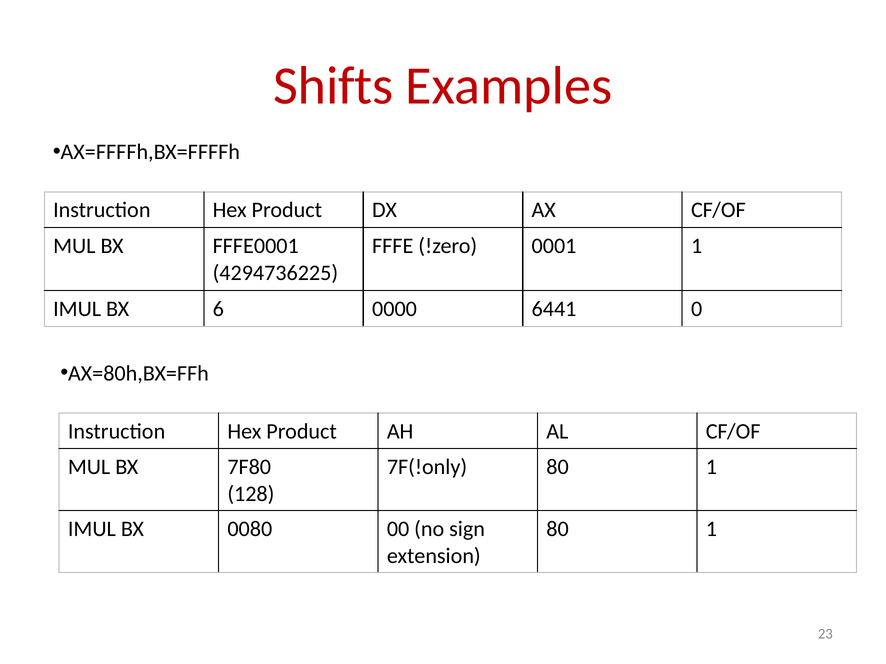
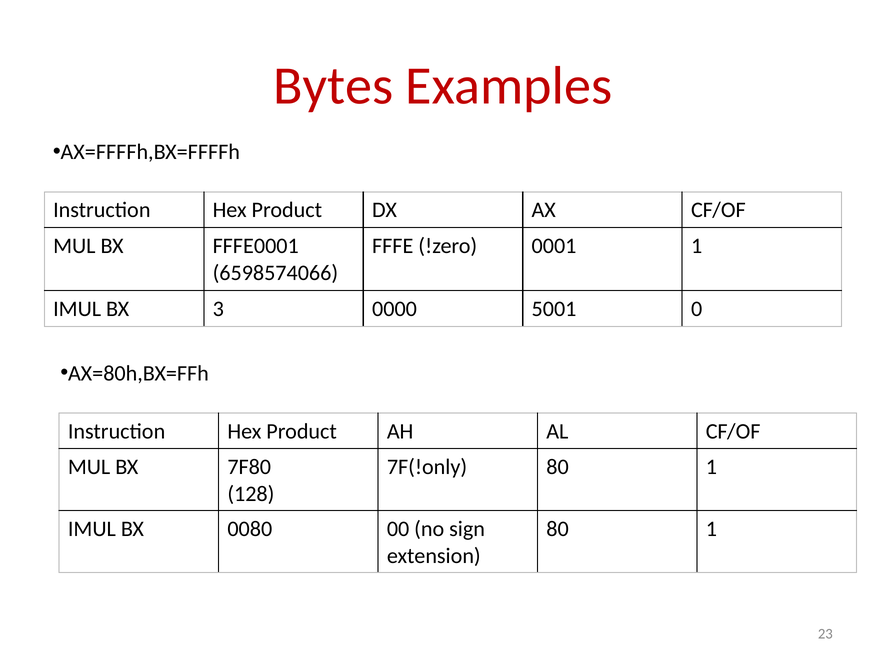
Shifts: Shifts -> Bytes (333, 86)
4294736225: 4294736225 -> 6598574066 (275, 273)
6: 6 -> 3 (218, 309)
6441: 6441 -> 5001 (554, 309)
